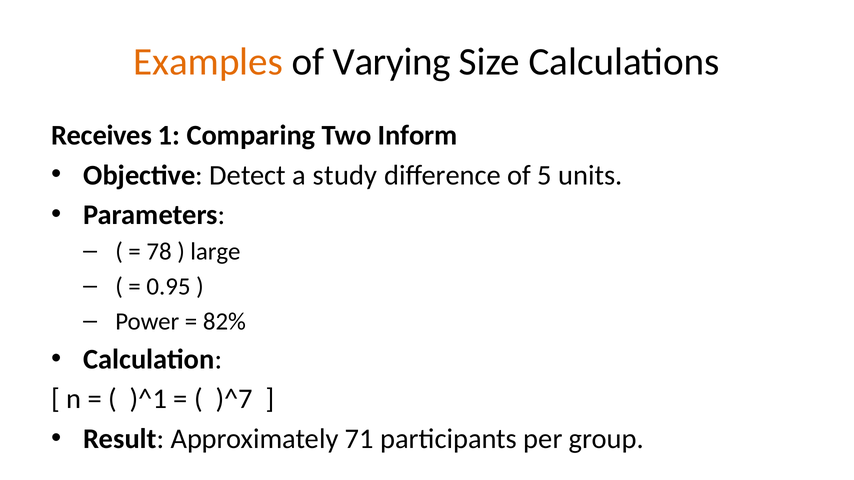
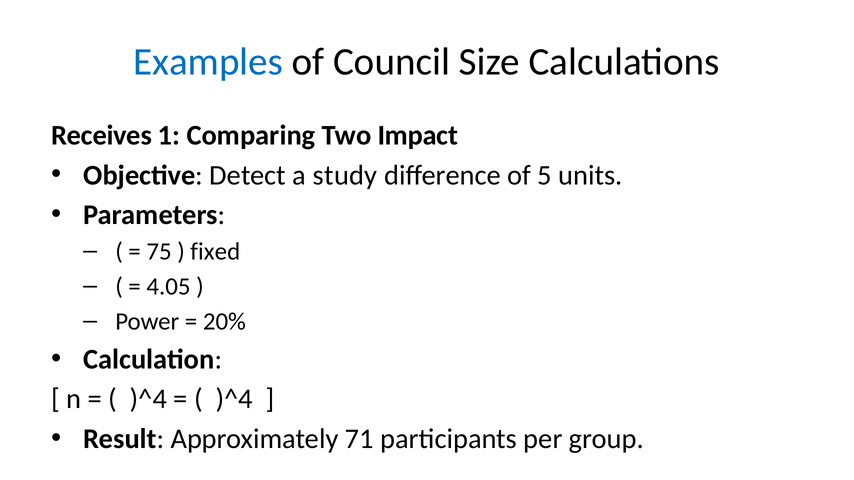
Examples colour: orange -> blue (208, 62)
Varying: Varying -> Council (392, 62)
Inform: Inform -> Impact (418, 135)
78: 78 -> 75 (159, 252)
large: large -> fixed (215, 252)
0.95: 0.95 -> 4.05 (168, 287)
82%: 82% -> 20% (224, 322)
)^1: )^1 -> )^4 (148, 399)
)^7: )^7 -> )^4 (234, 399)
